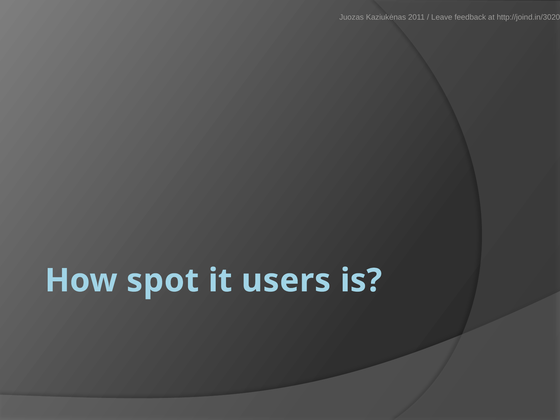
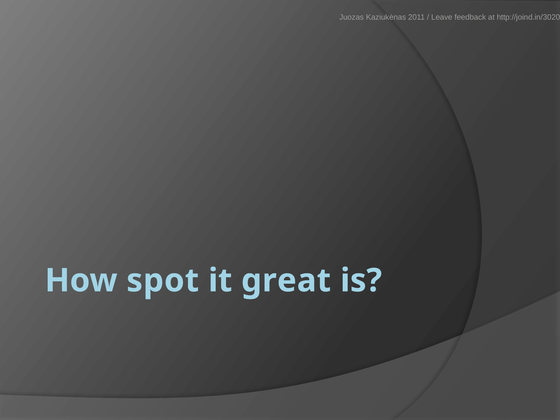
users: users -> great (286, 281)
